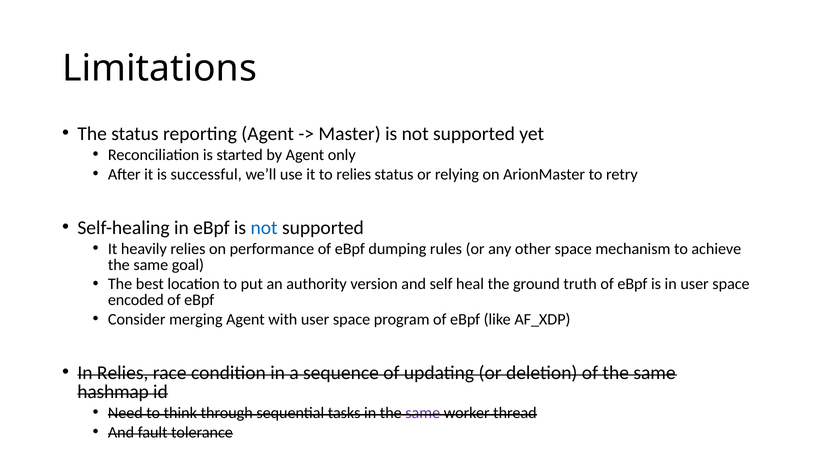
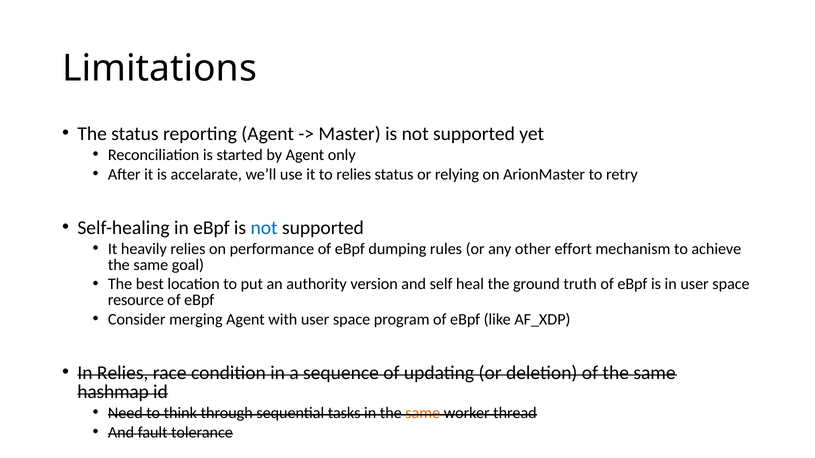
successful: successful -> accelarate (206, 175)
other space: space -> effort (573, 249)
encoded: encoded -> resource (136, 300)
same colour: purple -> orange (423, 413)
